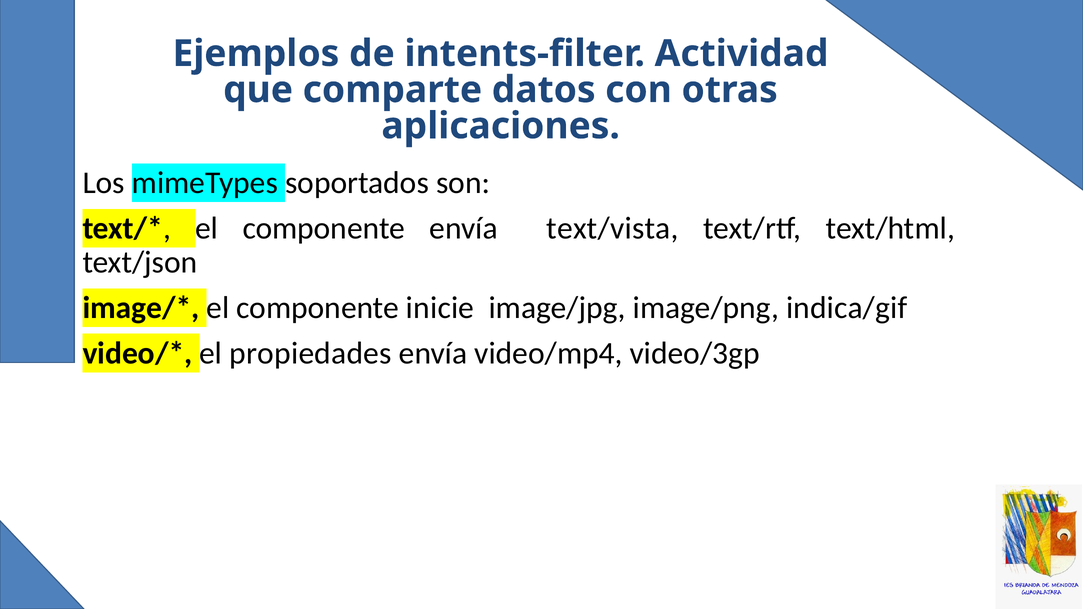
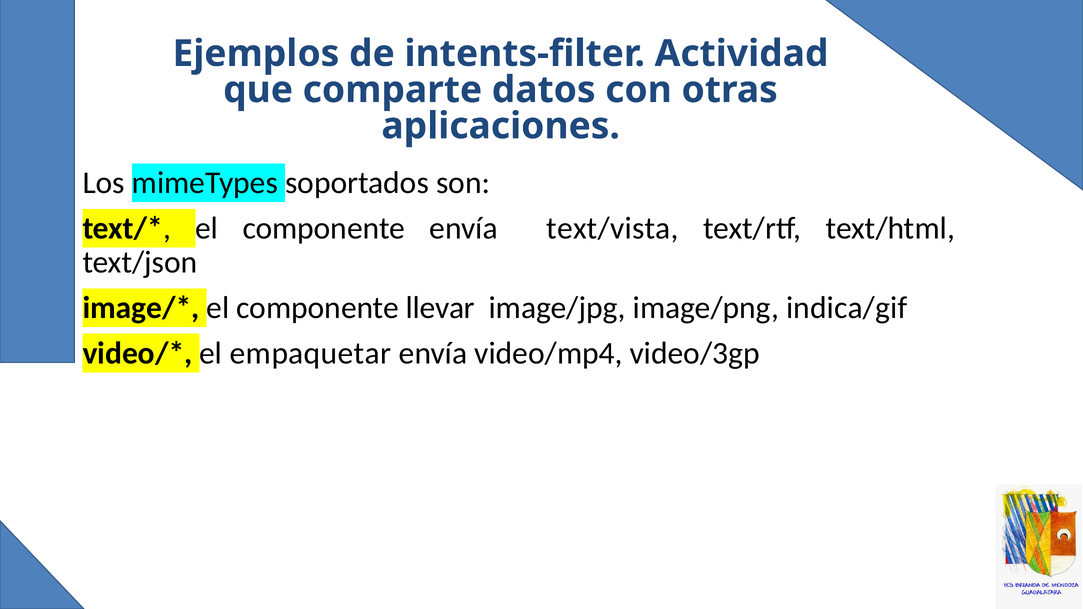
inicie: inicie -> llevar (440, 308)
propiedades: propiedades -> empaquetar (310, 353)
